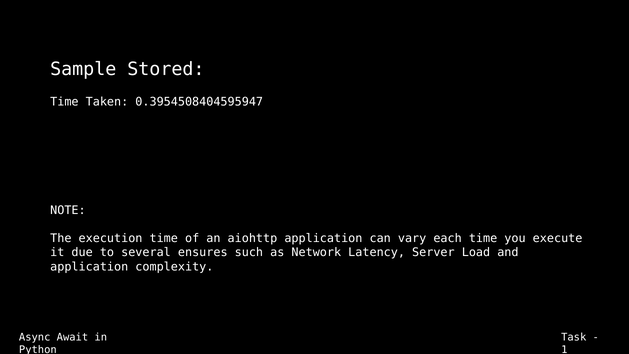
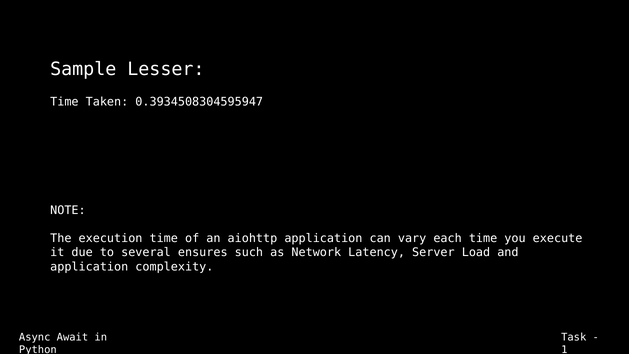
Stored: Stored -> Lesser (166, 69)
0.3954508404595947: 0.3954508404595947 -> 0.3934508304595947 (199, 102)
